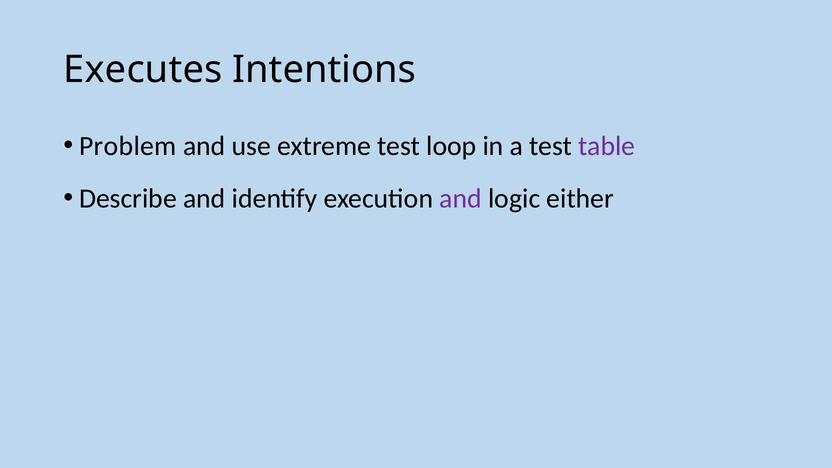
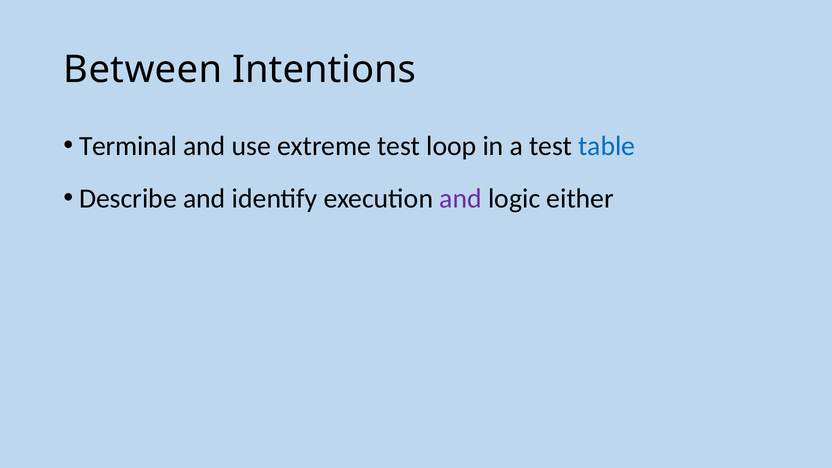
Executes: Executes -> Between (143, 70)
Problem: Problem -> Terminal (128, 146)
table colour: purple -> blue (607, 146)
